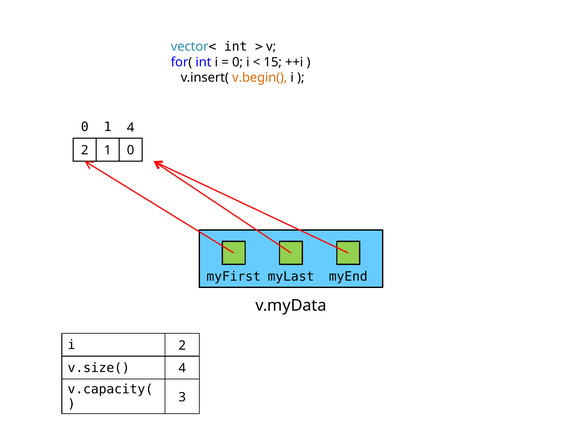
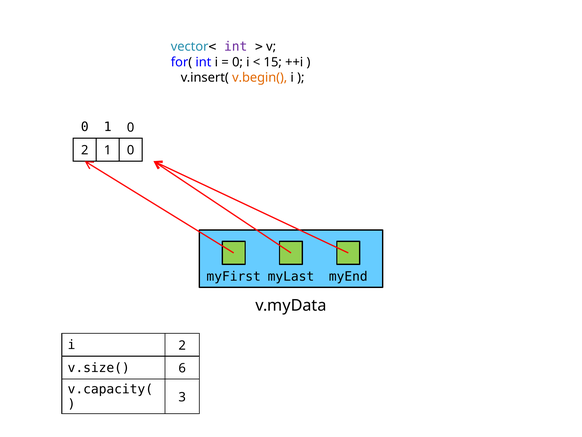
int colour: black -> purple (236, 46)
0 1 4: 4 -> 0 (131, 127)
v.size( 4: 4 -> 6 (182, 368)
